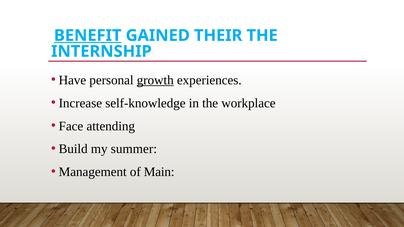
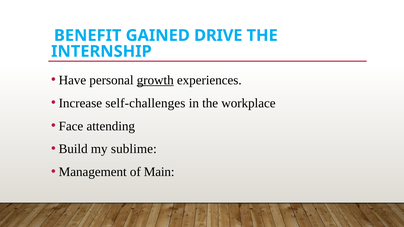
BENEFIT underline: present -> none (88, 36)
THEIR: THEIR -> DRIVE (218, 36)
self-knowledge: self-knowledge -> self-challenges (145, 103)
summer: summer -> sublime (134, 149)
